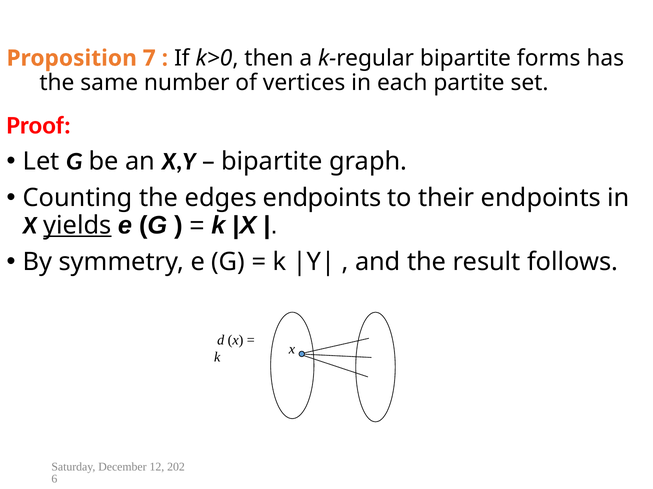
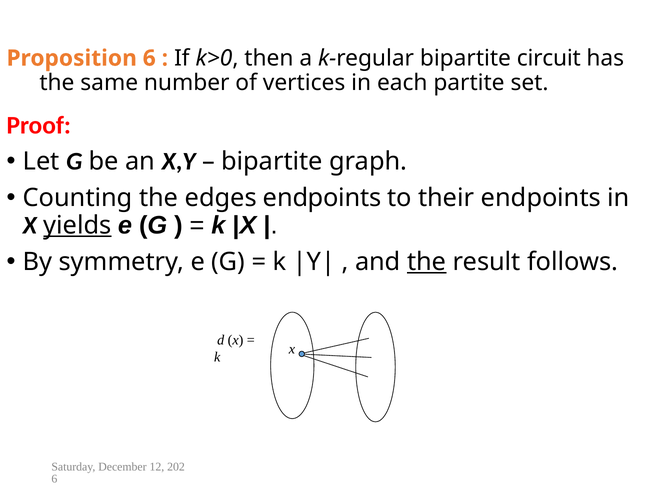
Proposition 7: 7 -> 6 (149, 58)
forms: forms -> circuit (549, 58)
the underline: none -> present (427, 262)
